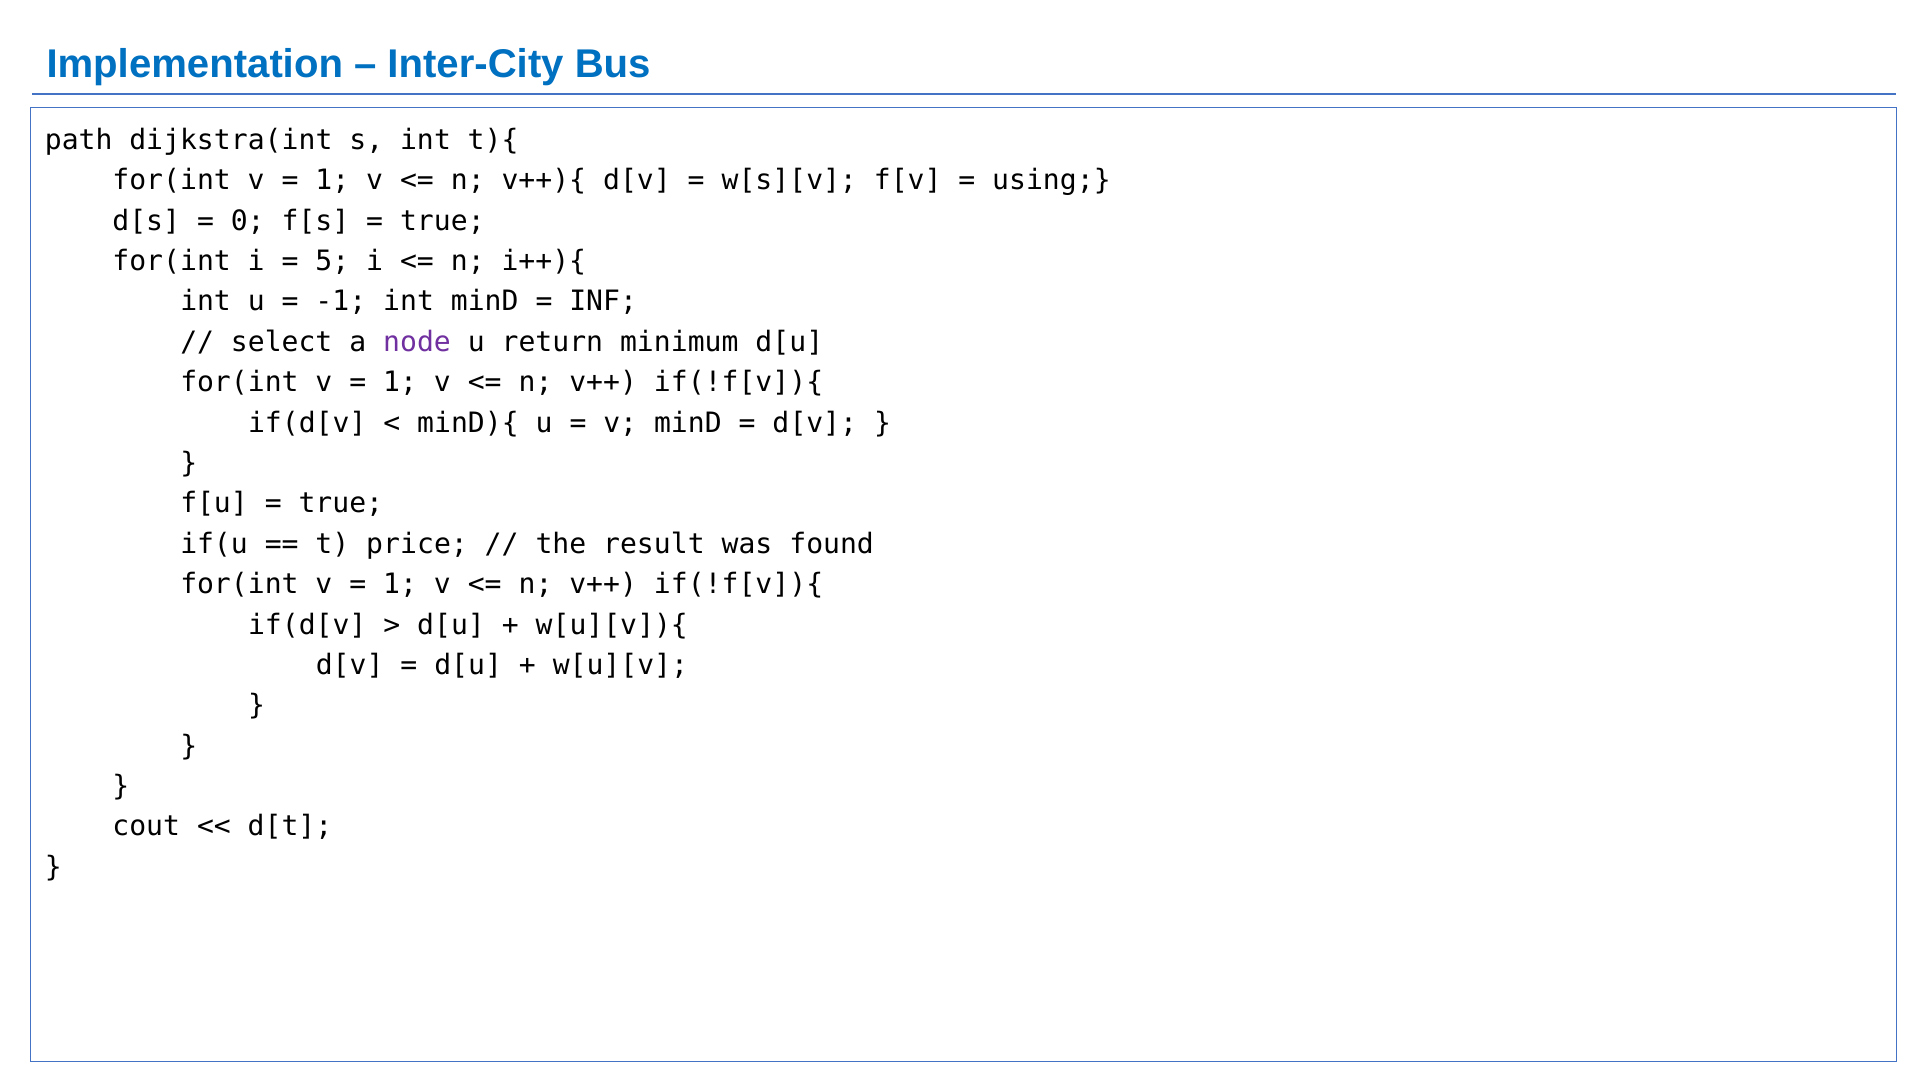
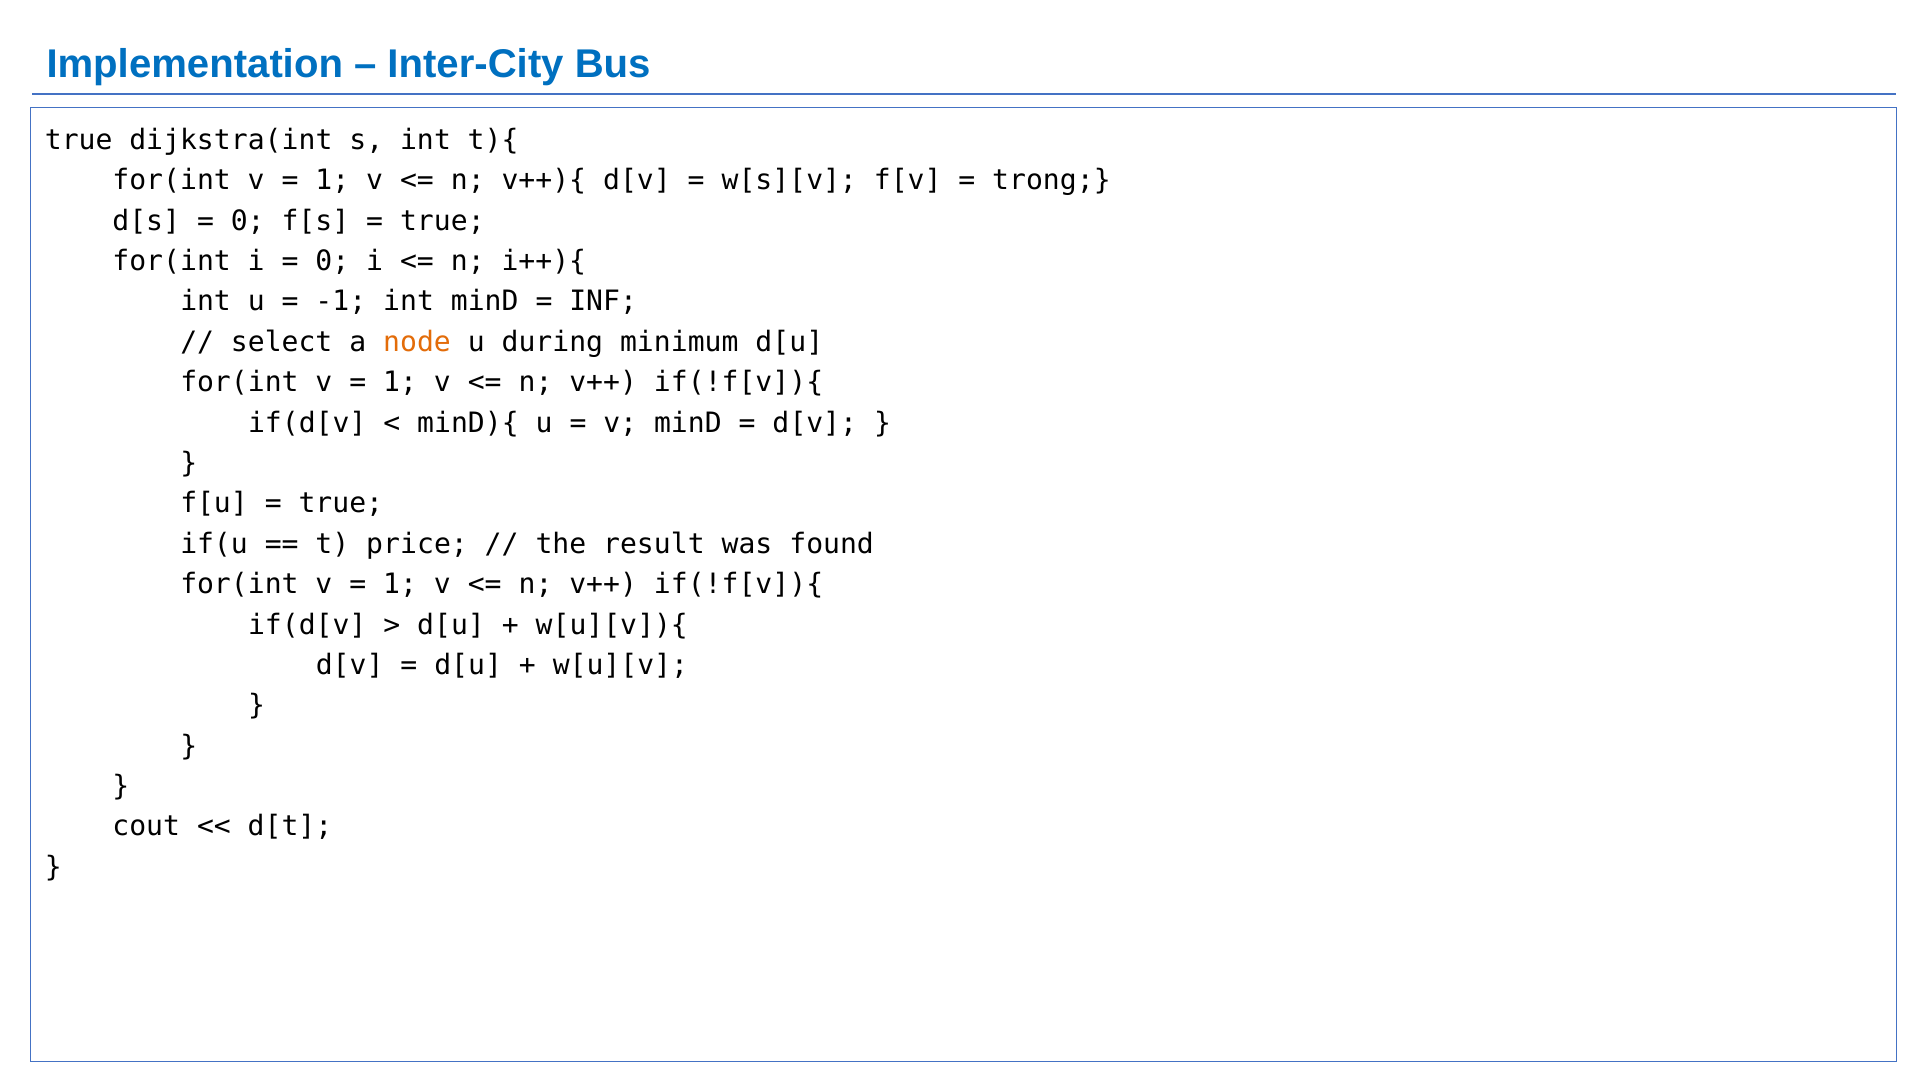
path: path -> true (79, 140)
using: using -> trong (1051, 181)
5: 5 -> 0 (332, 261)
node colour: purple -> orange (417, 342)
return: return -> during (552, 342)
